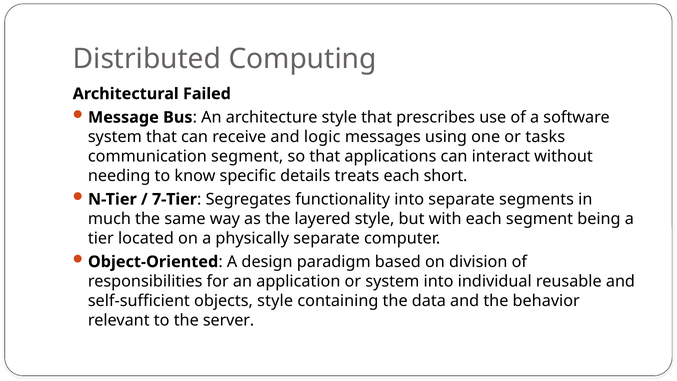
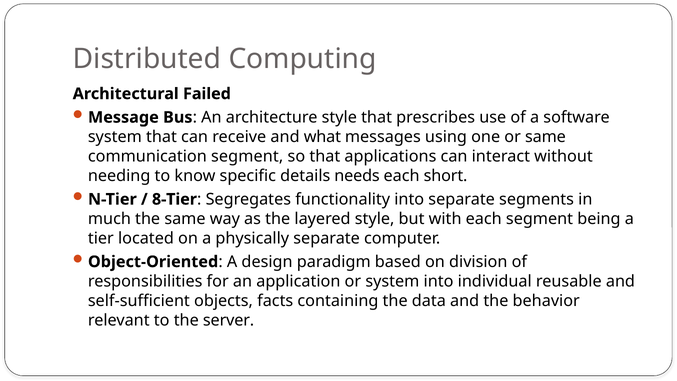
logic: logic -> what (322, 137)
or tasks: tasks -> same (545, 137)
treats: treats -> needs (357, 176)
7-Tier: 7-Tier -> 8-Tier (174, 199)
objects style: style -> facts (275, 301)
